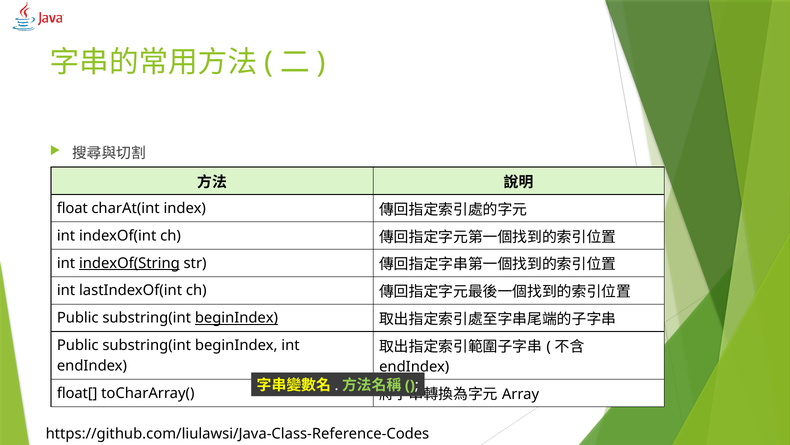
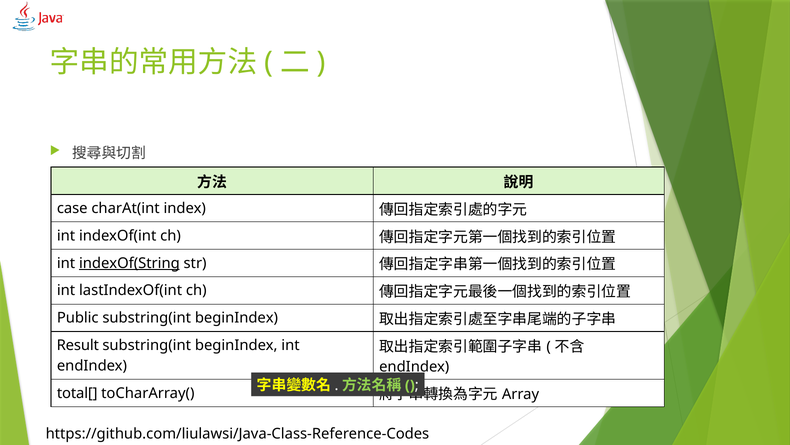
float: float -> case (72, 208)
beginIndex underline: present -> none (236, 318)
Public: Public -> Result (78, 345)
float[: float[ -> total[ (77, 393)
